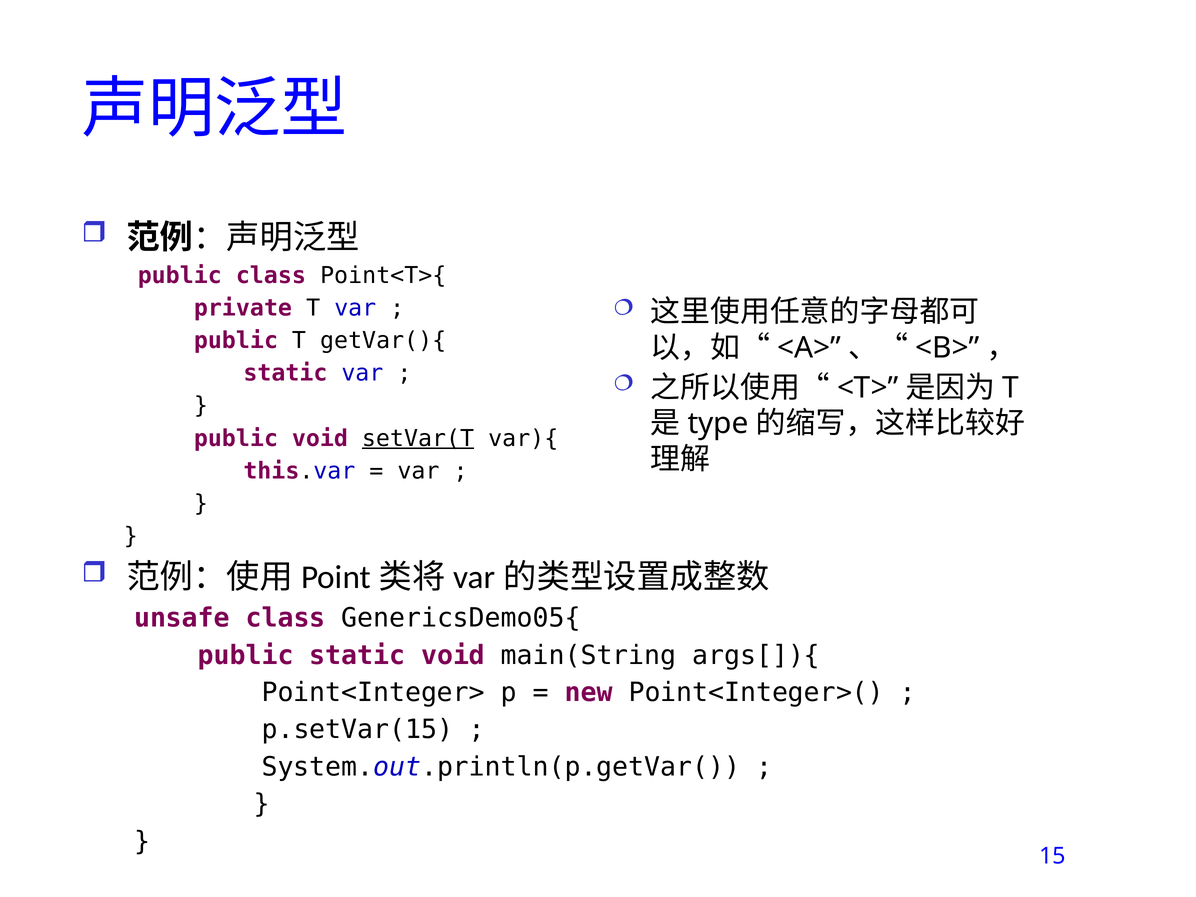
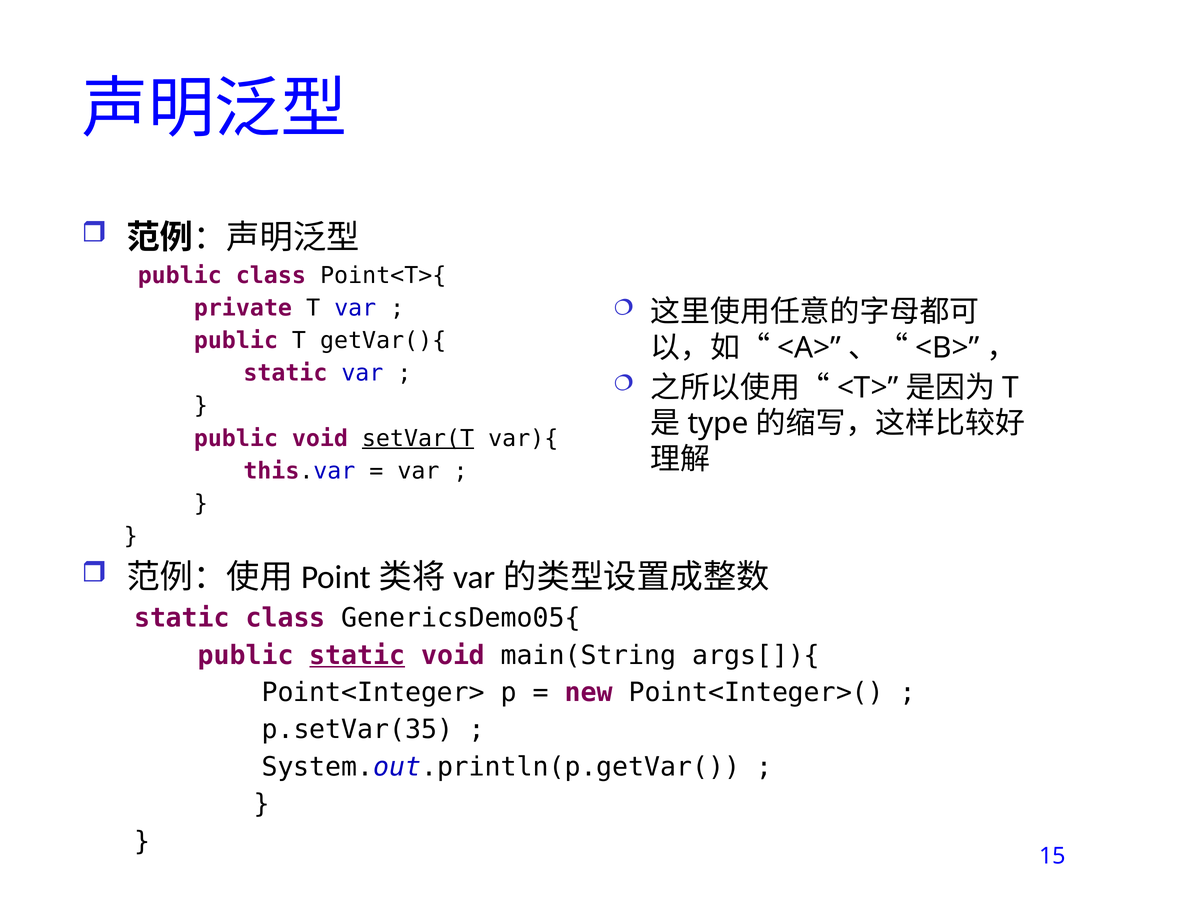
unsafe: unsafe -> static (182, 618)
static underline: none -> present (357, 655)
p.setVar(15: p.setVar(15 -> p.setVar(35 (357, 730)
